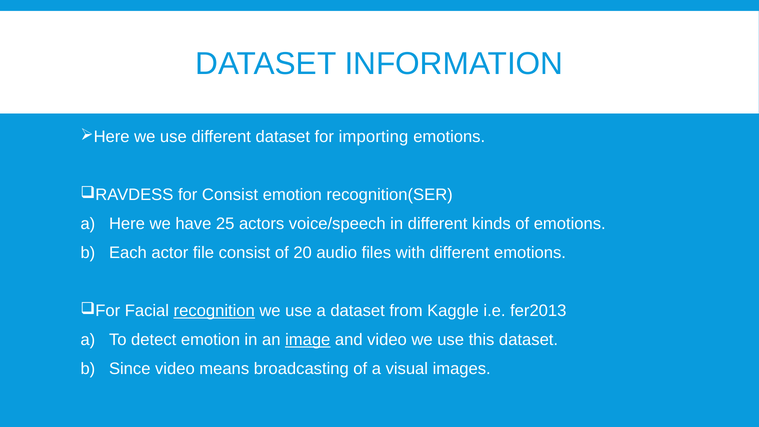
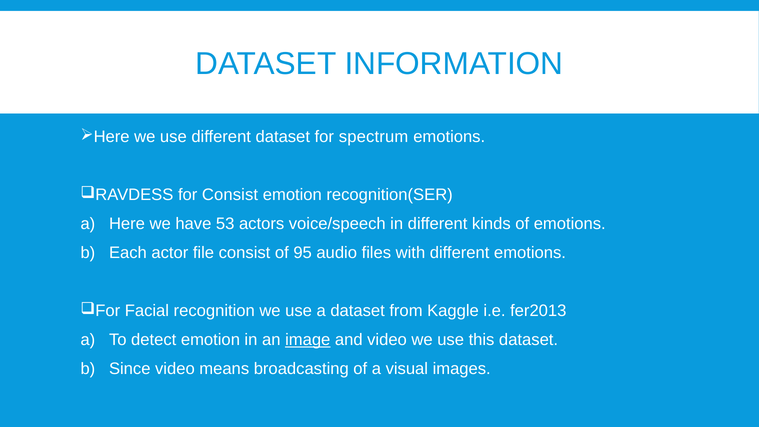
importing: importing -> spectrum (374, 137)
25: 25 -> 53 (225, 224)
20: 20 -> 95 (303, 253)
recognition underline: present -> none (214, 311)
